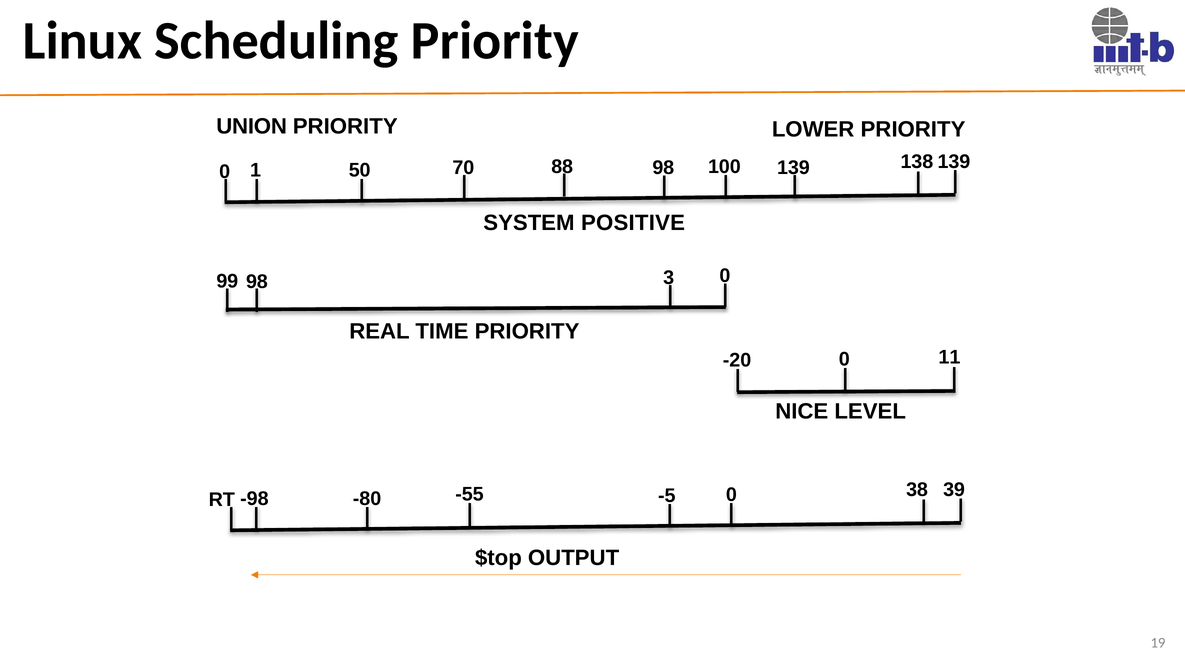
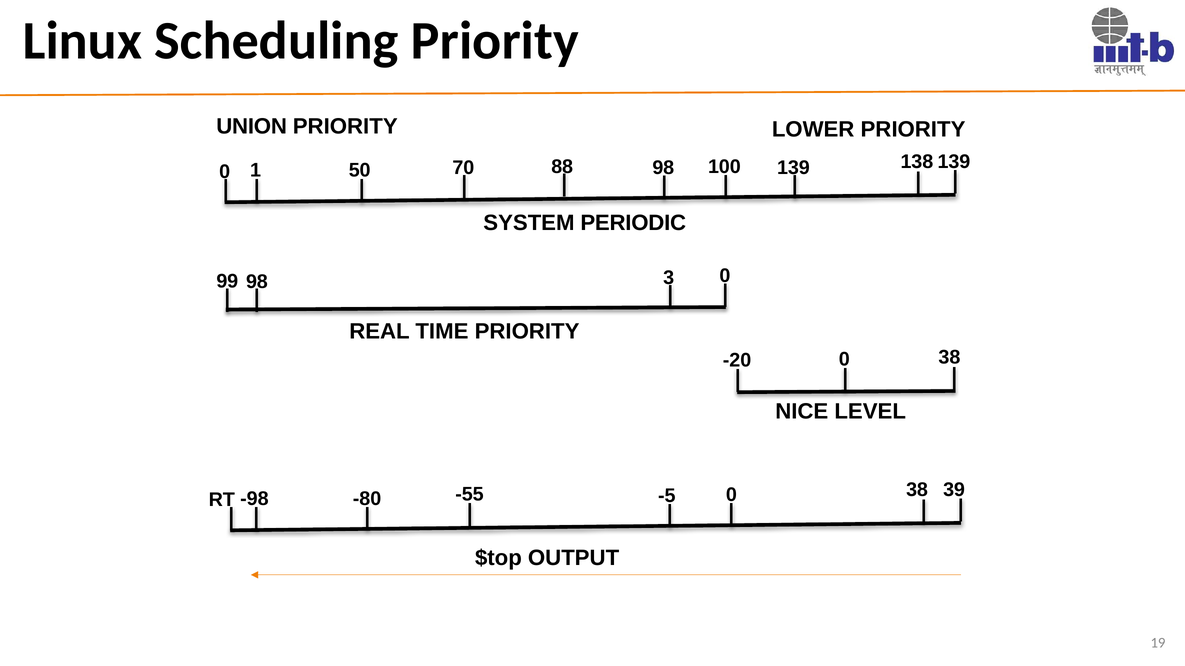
POSITIVE: POSITIVE -> PERIODIC (633, 223)
-20 11: 11 -> 38 (949, 358)
